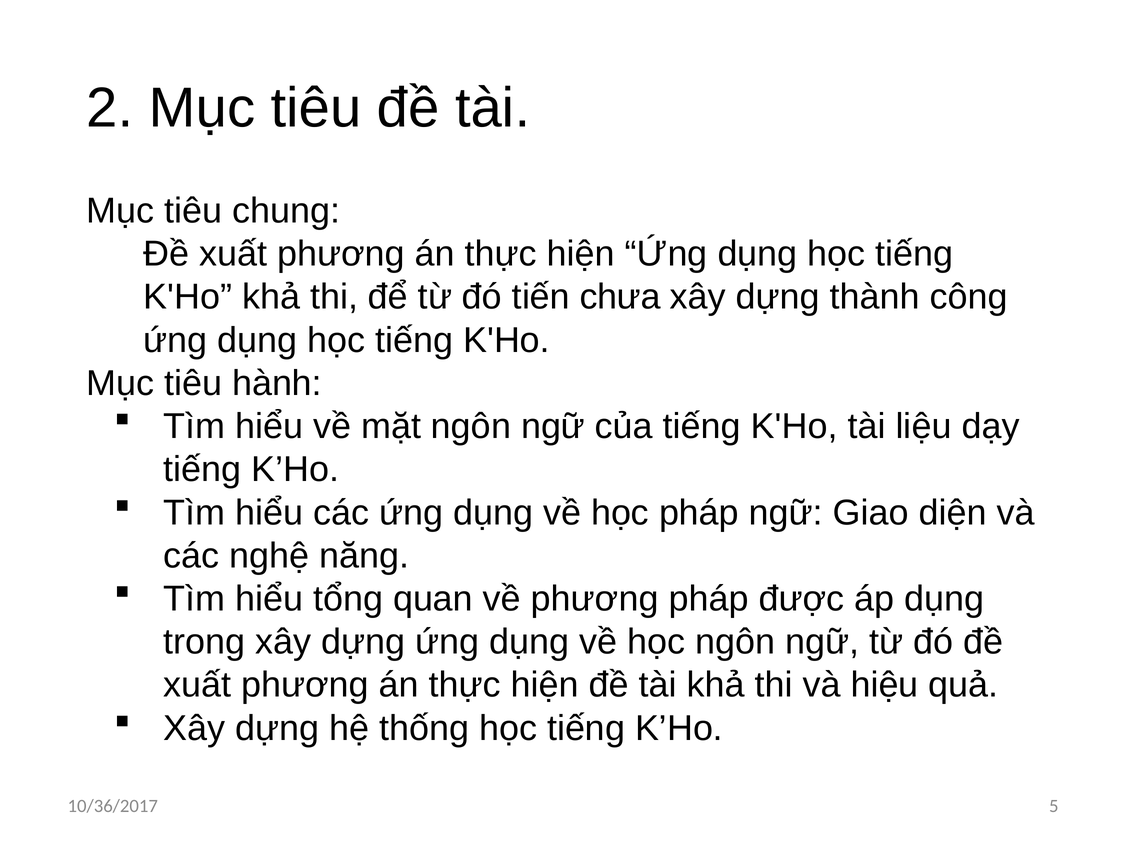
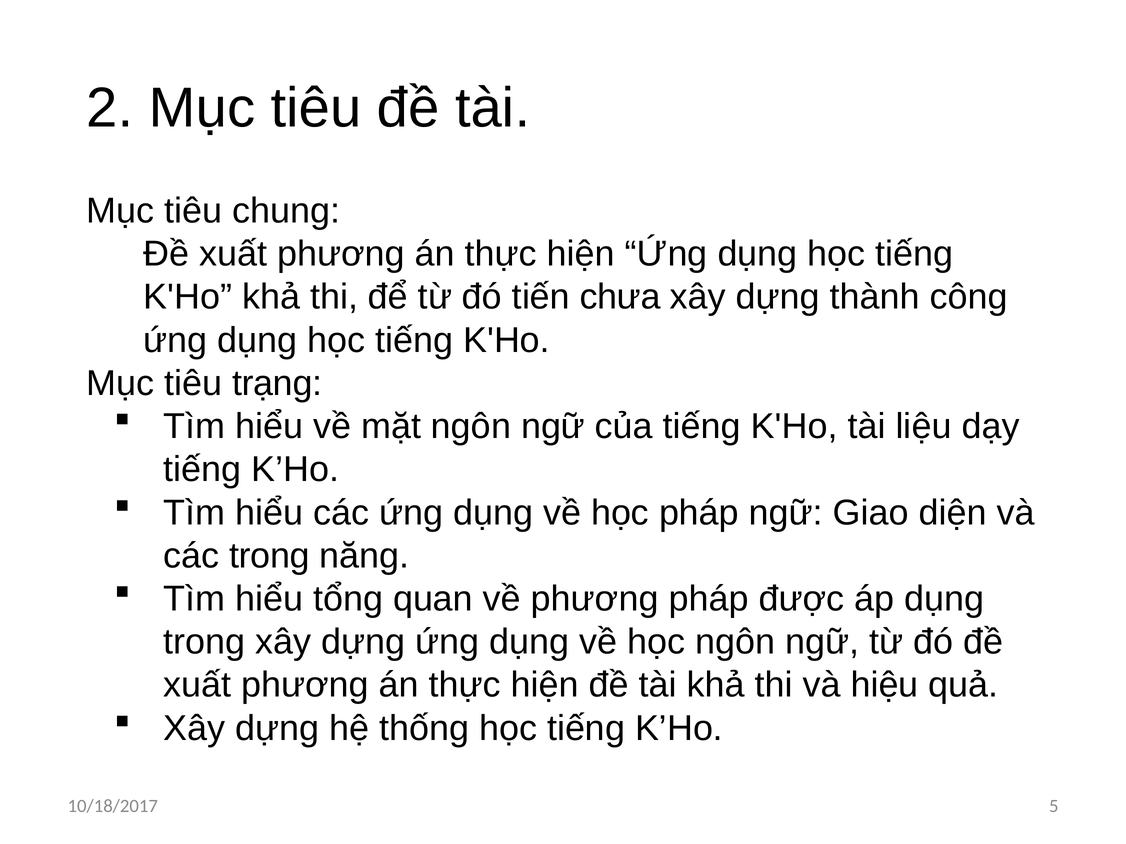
hành: hành -> trạng (277, 384)
các nghệ: nghệ -> trong (269, 556)
10/36/2017: 10/36/2017 -> 10/18/2017 (113, 806)
